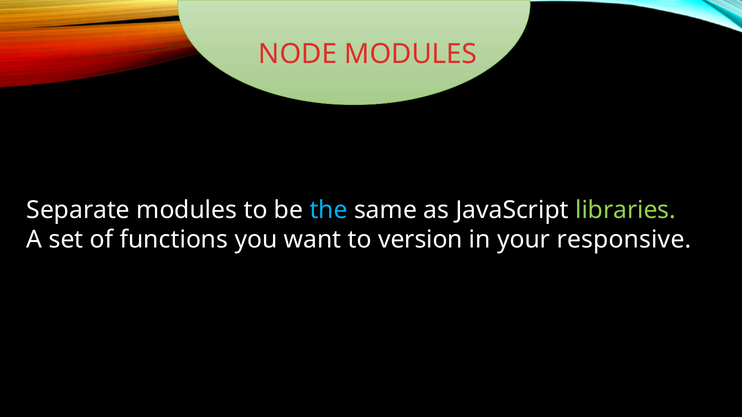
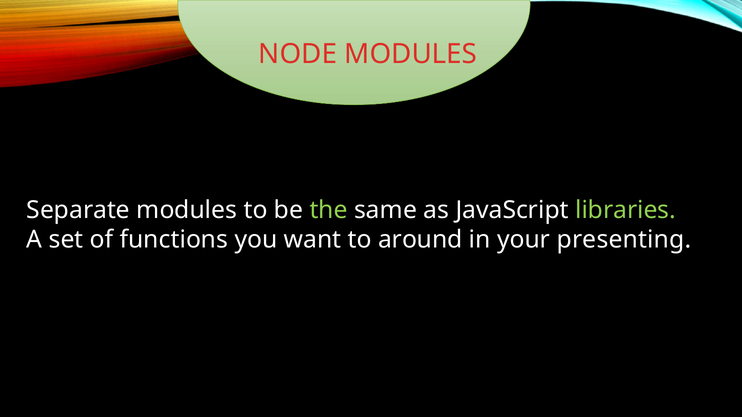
the colour: light blue -> light green (329, 210)
version: version -> around (420, 240)
responsive: responsive -> presenting (624, 240)
